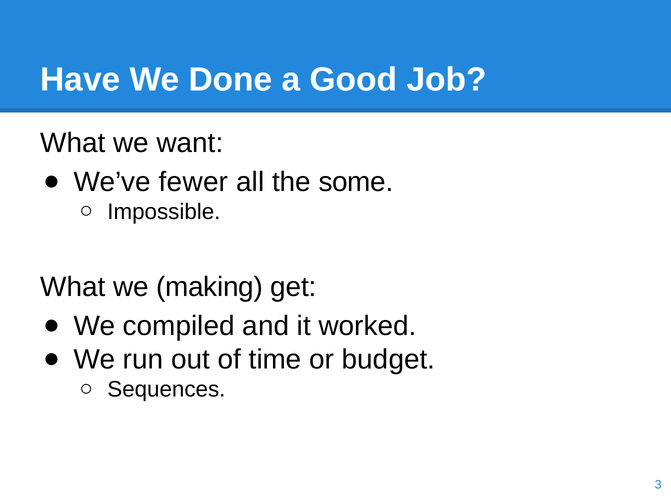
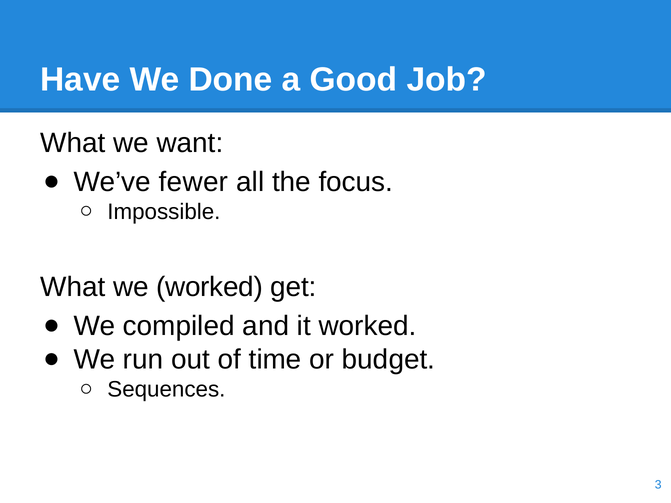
some: some -> focus (356, 182)
we making: making -> worked (210, 287)
